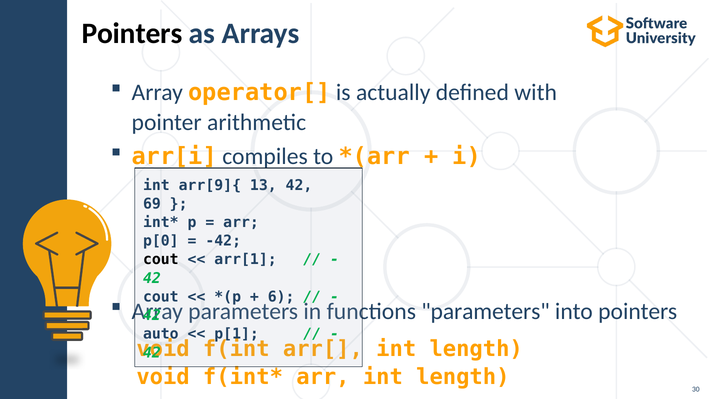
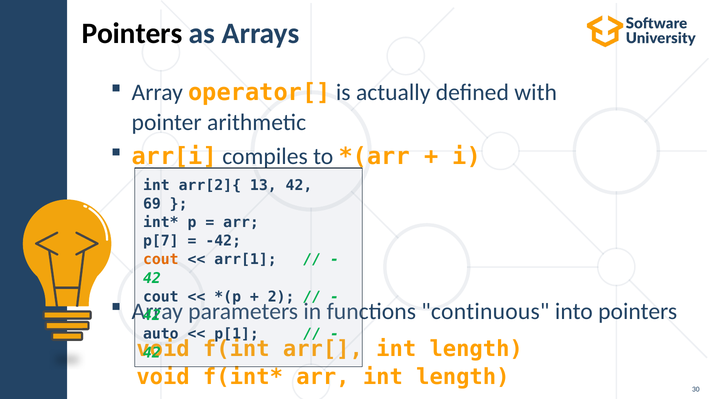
arr[9]{: arr[9]{ -> arr[2]{ (210, 185)
p[0: p[0 -> p[7 (161, 241)
cout colour: black -> orange (161, 259)
6: 6 -> 2 (281, 297)
parameters: parameters -> continuous (485, 311)
